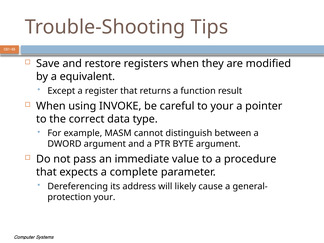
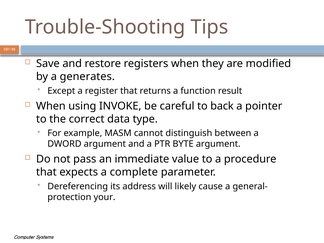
equivalent: equivalent -> generates (87, 77)
to your: your -> back (222, 106)
